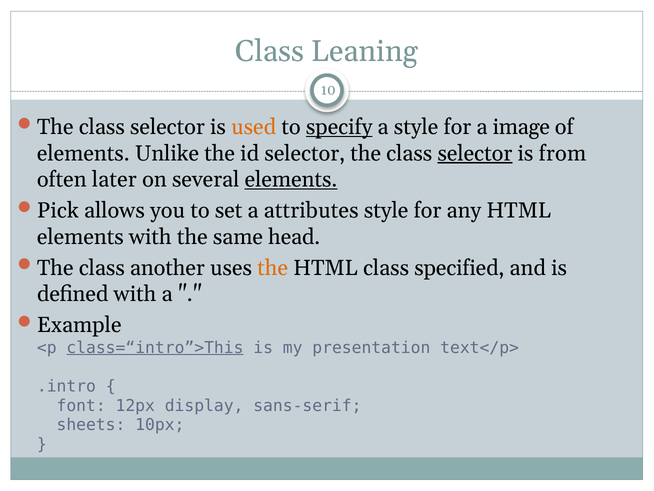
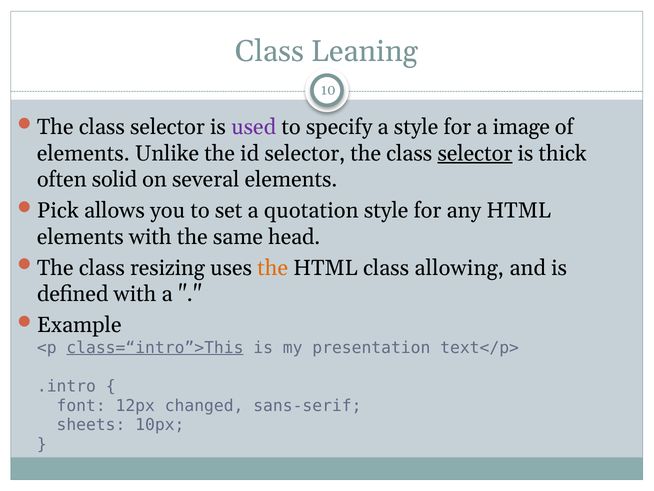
used colour: orange -> purple (254, 127)
specify underline: present -> none (339, 127)
from: from -> thick (563, 153)
later: later -> solid (115, 179)
elements underline: present -> none (291, 179)
attributes: attributes -> quotation (311, 210)
another: another -> resizing (167, 268)
specified: specified -> allowing (459, 268)
display: display -> changed (204, 405)
